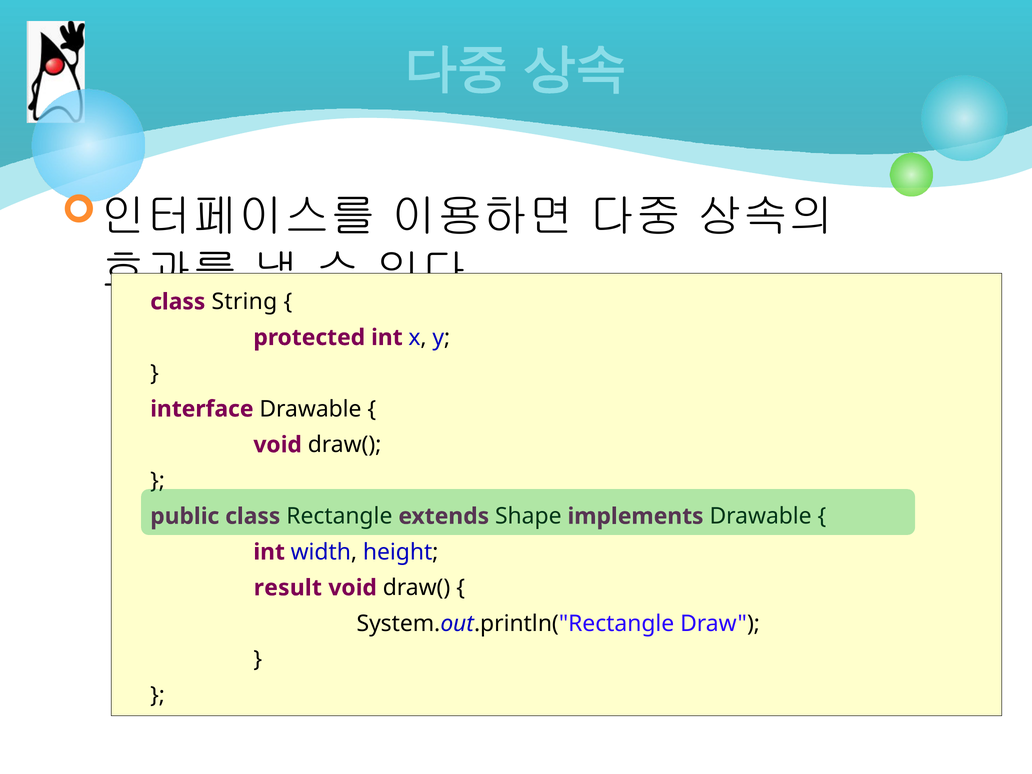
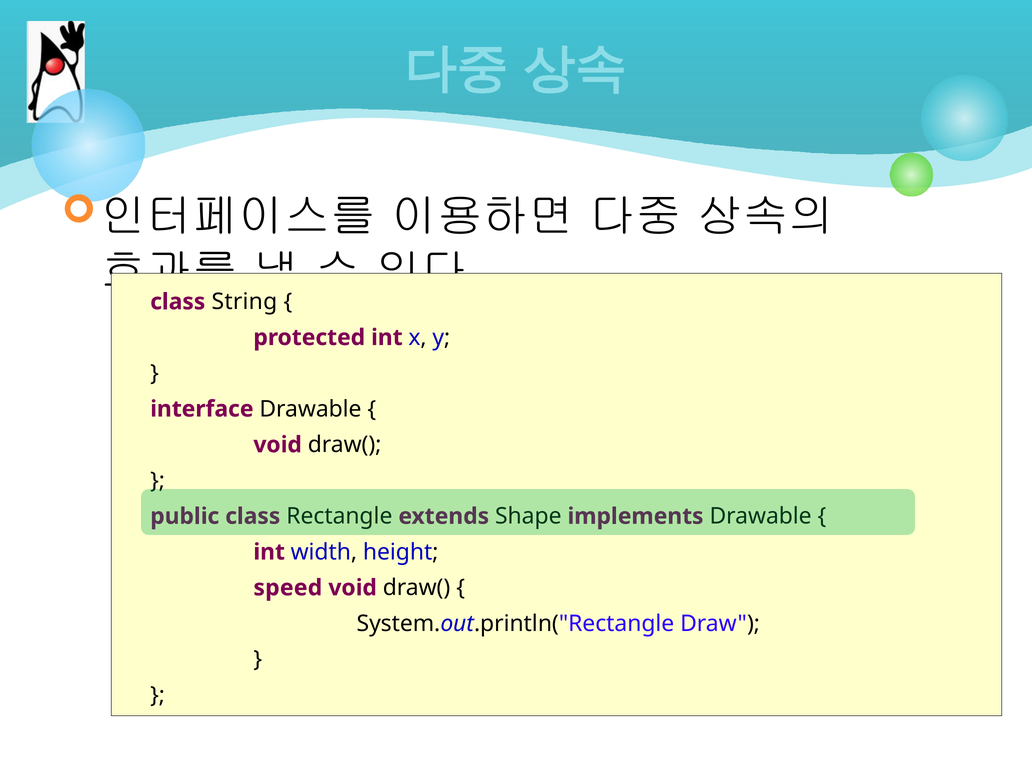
result: result -> speed (288, 588)
